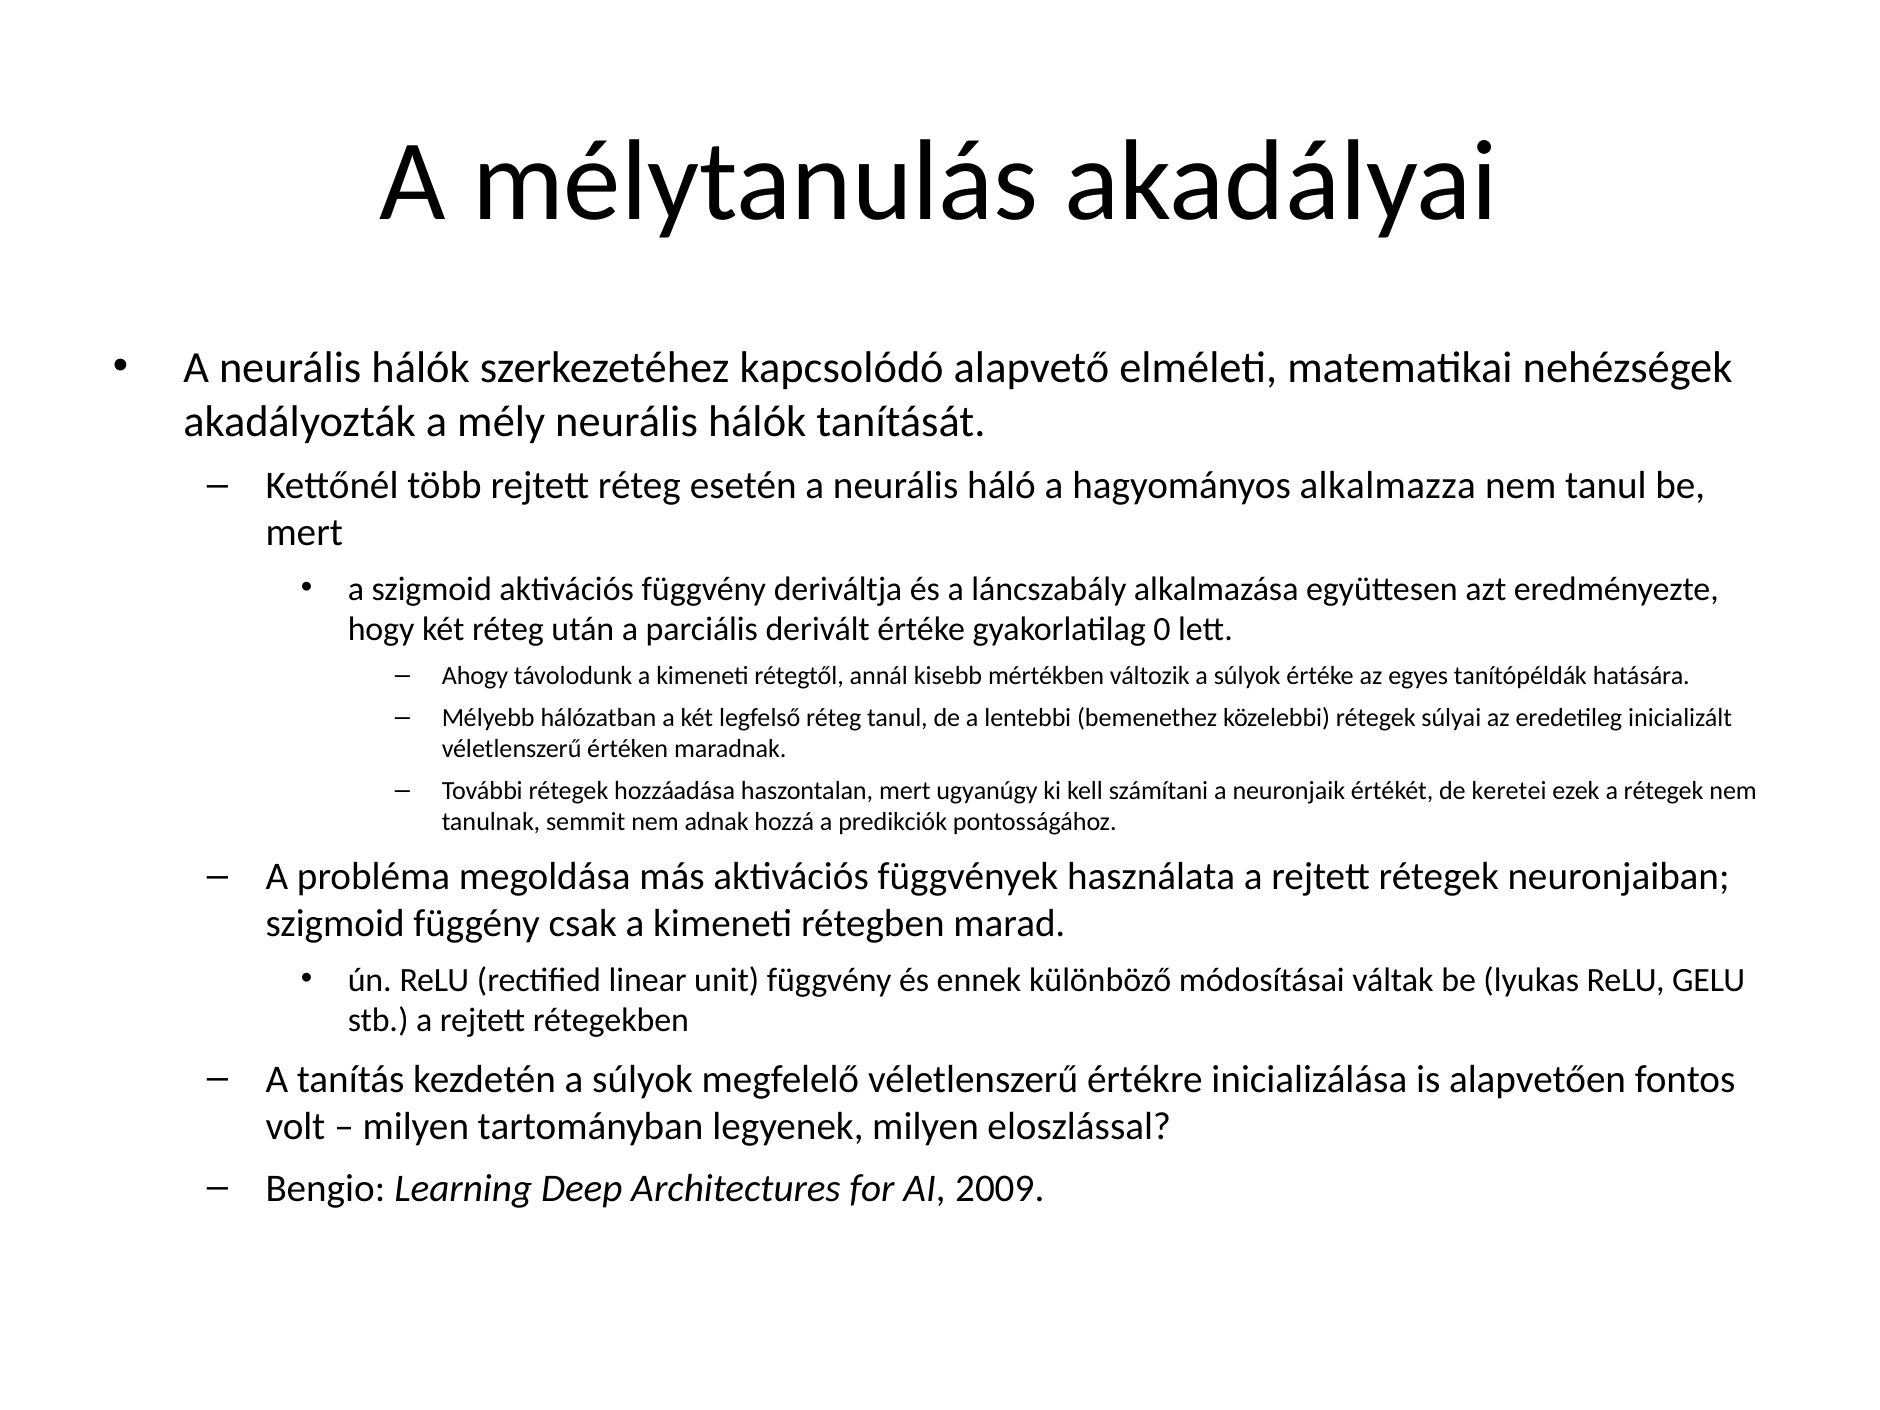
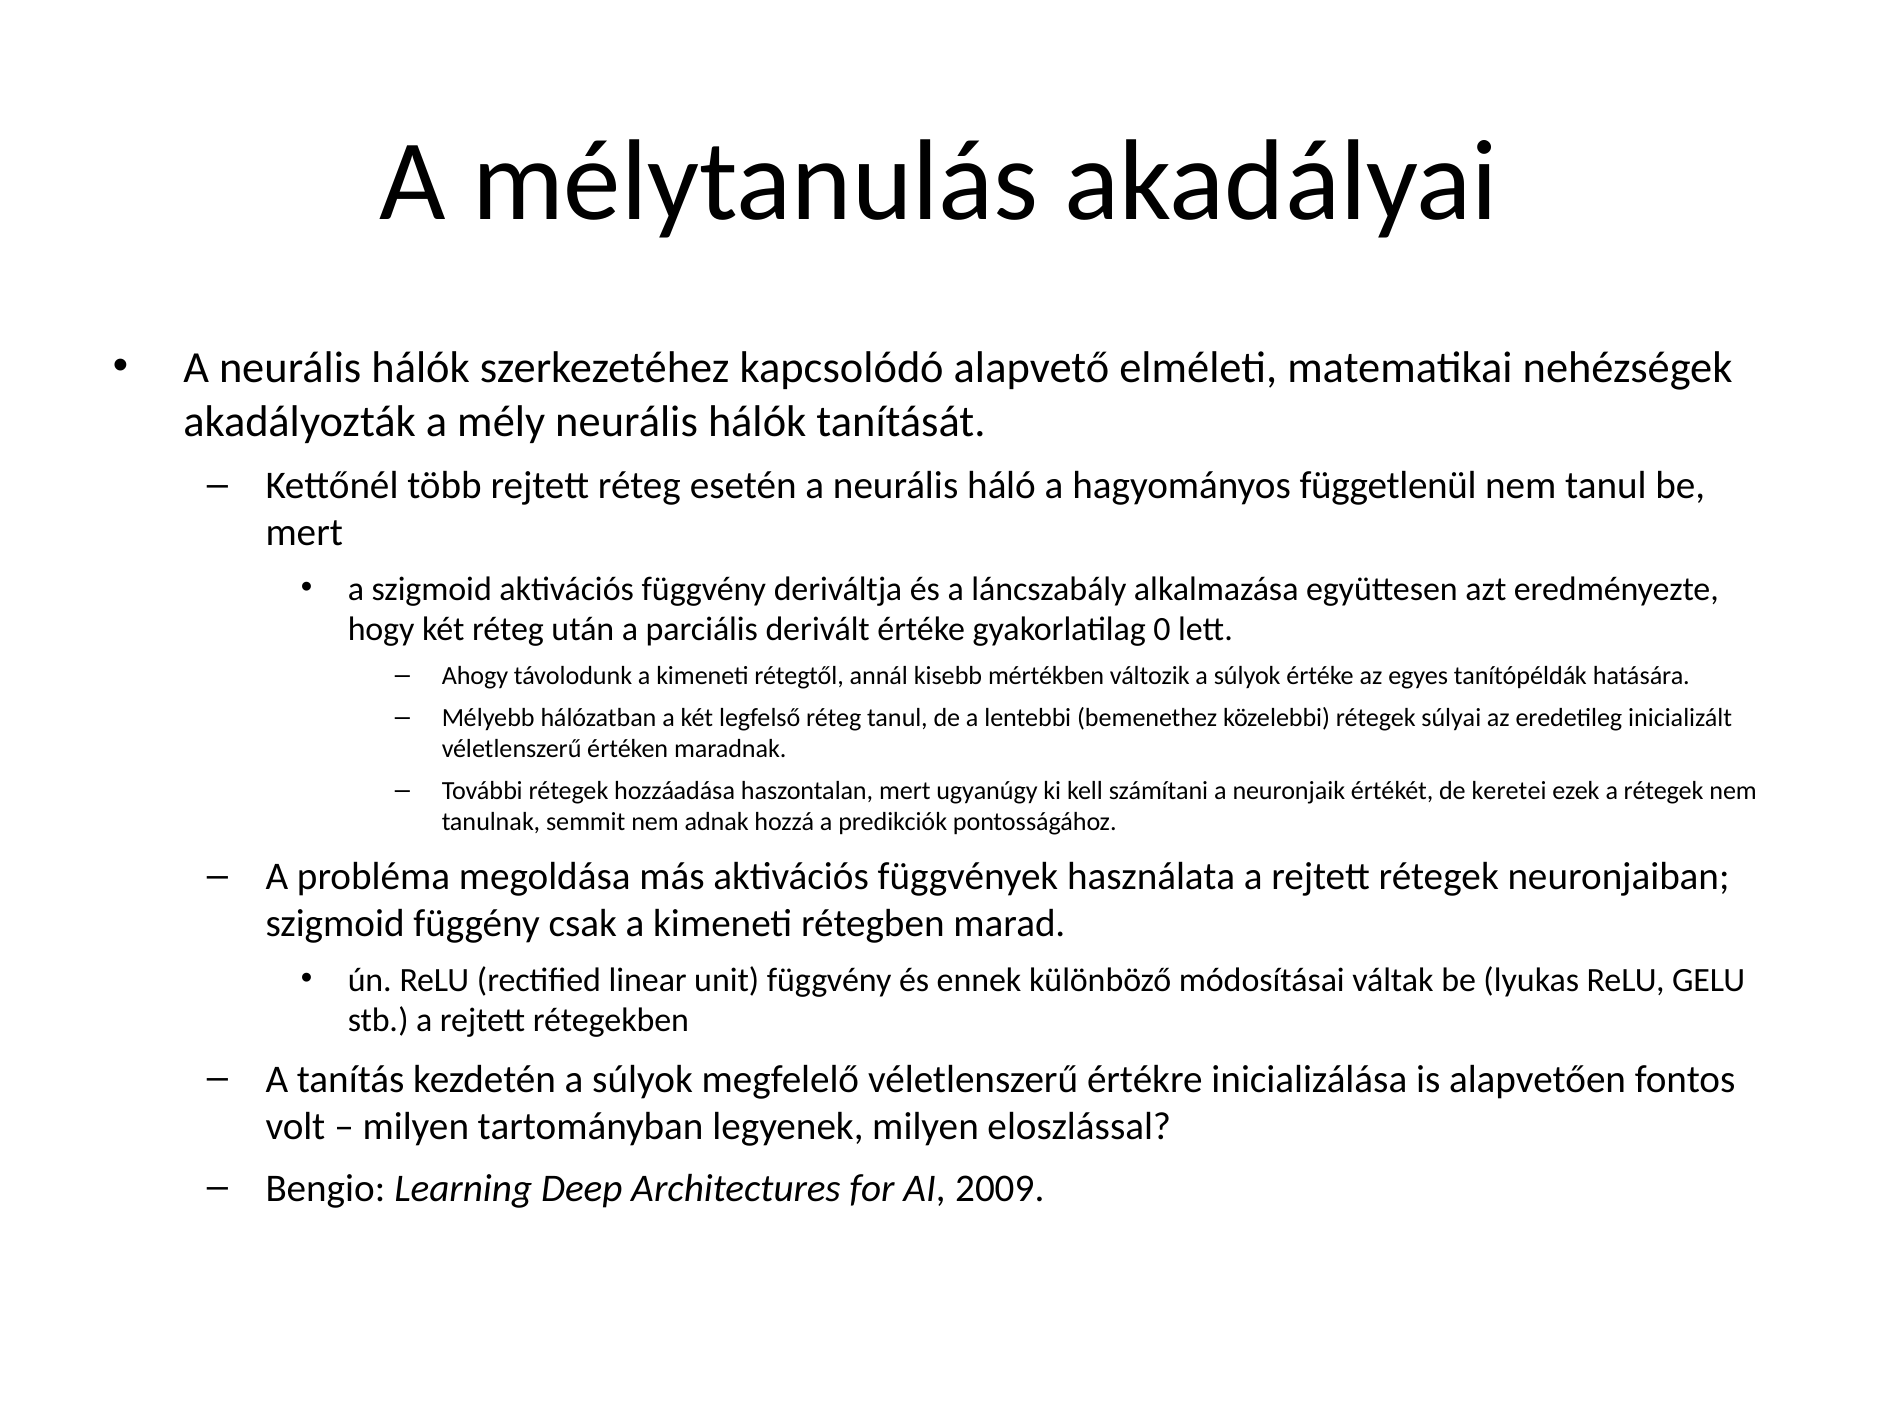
alkalmazza: alkalmazza -> függetlenül (1388, 486)
